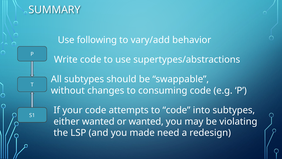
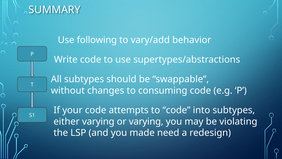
either wanted: wanted -> varying (98, 121)
or wanted: wanted -> varying (146, 121)
